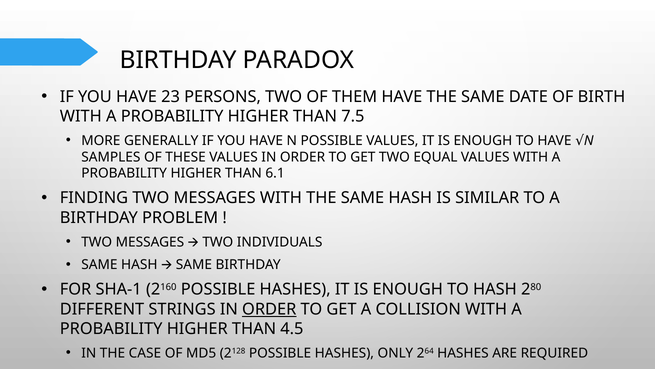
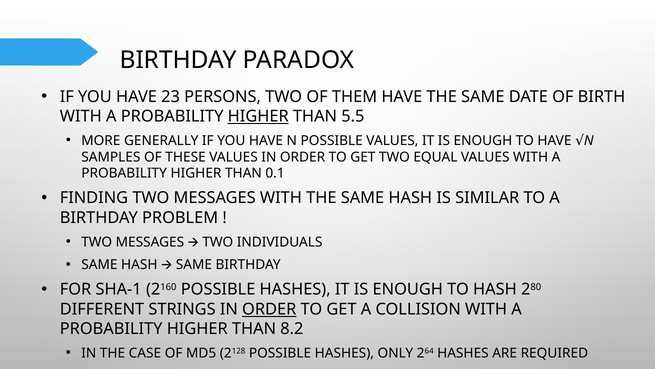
HIGHER underline: none -> present (258, 116)
7.5: 7.5 -> 5.5 (353, 116)
6.1: 6.1 -> 0.1 (275, 173)
4.5: 4.5 -> 8.2 (292, 328)
